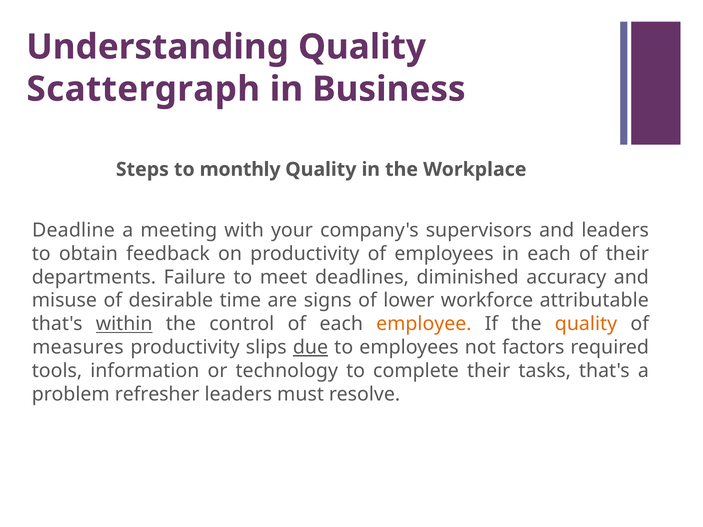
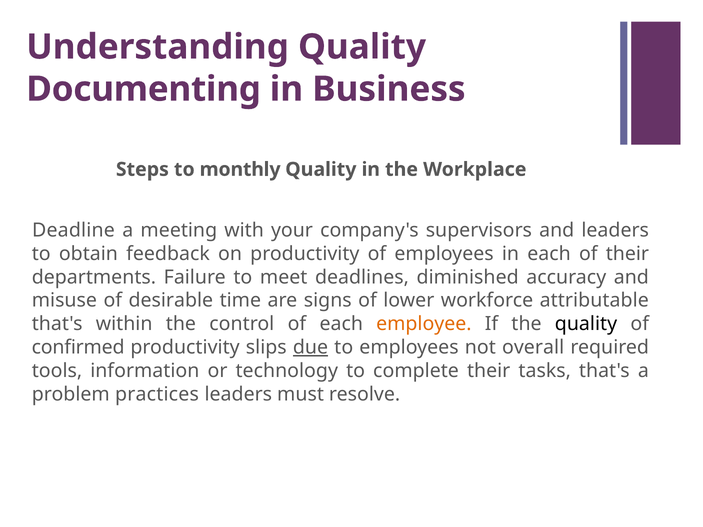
Scattergraph: Scattergraph -> Documenting (144, 89)
within underline: present -> none (124, 324)
quality colour: orange -> black (586, 324)
measures: measures -> confirmed (78, 348)
factors: factors -> overall (533, 348)
refresher: refresher -> practices (157, 394)
